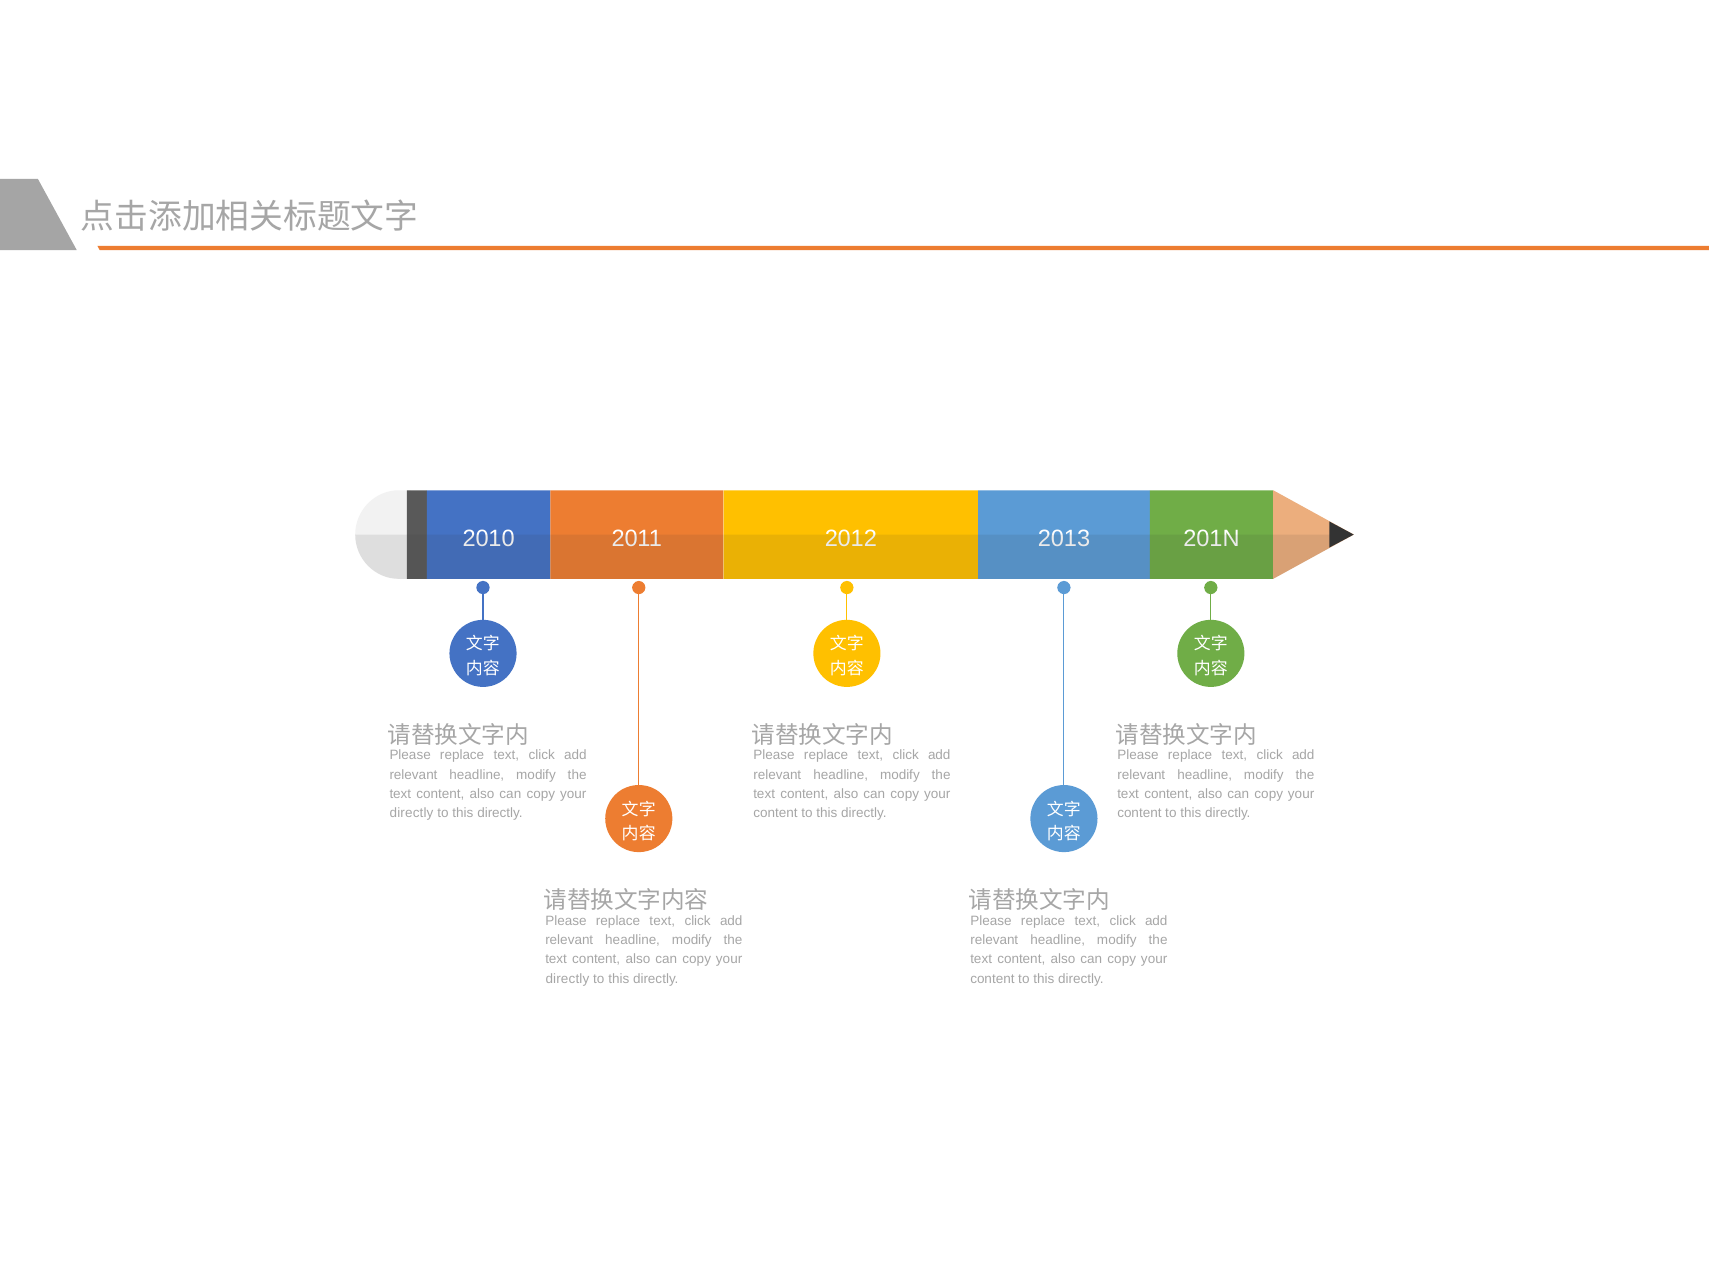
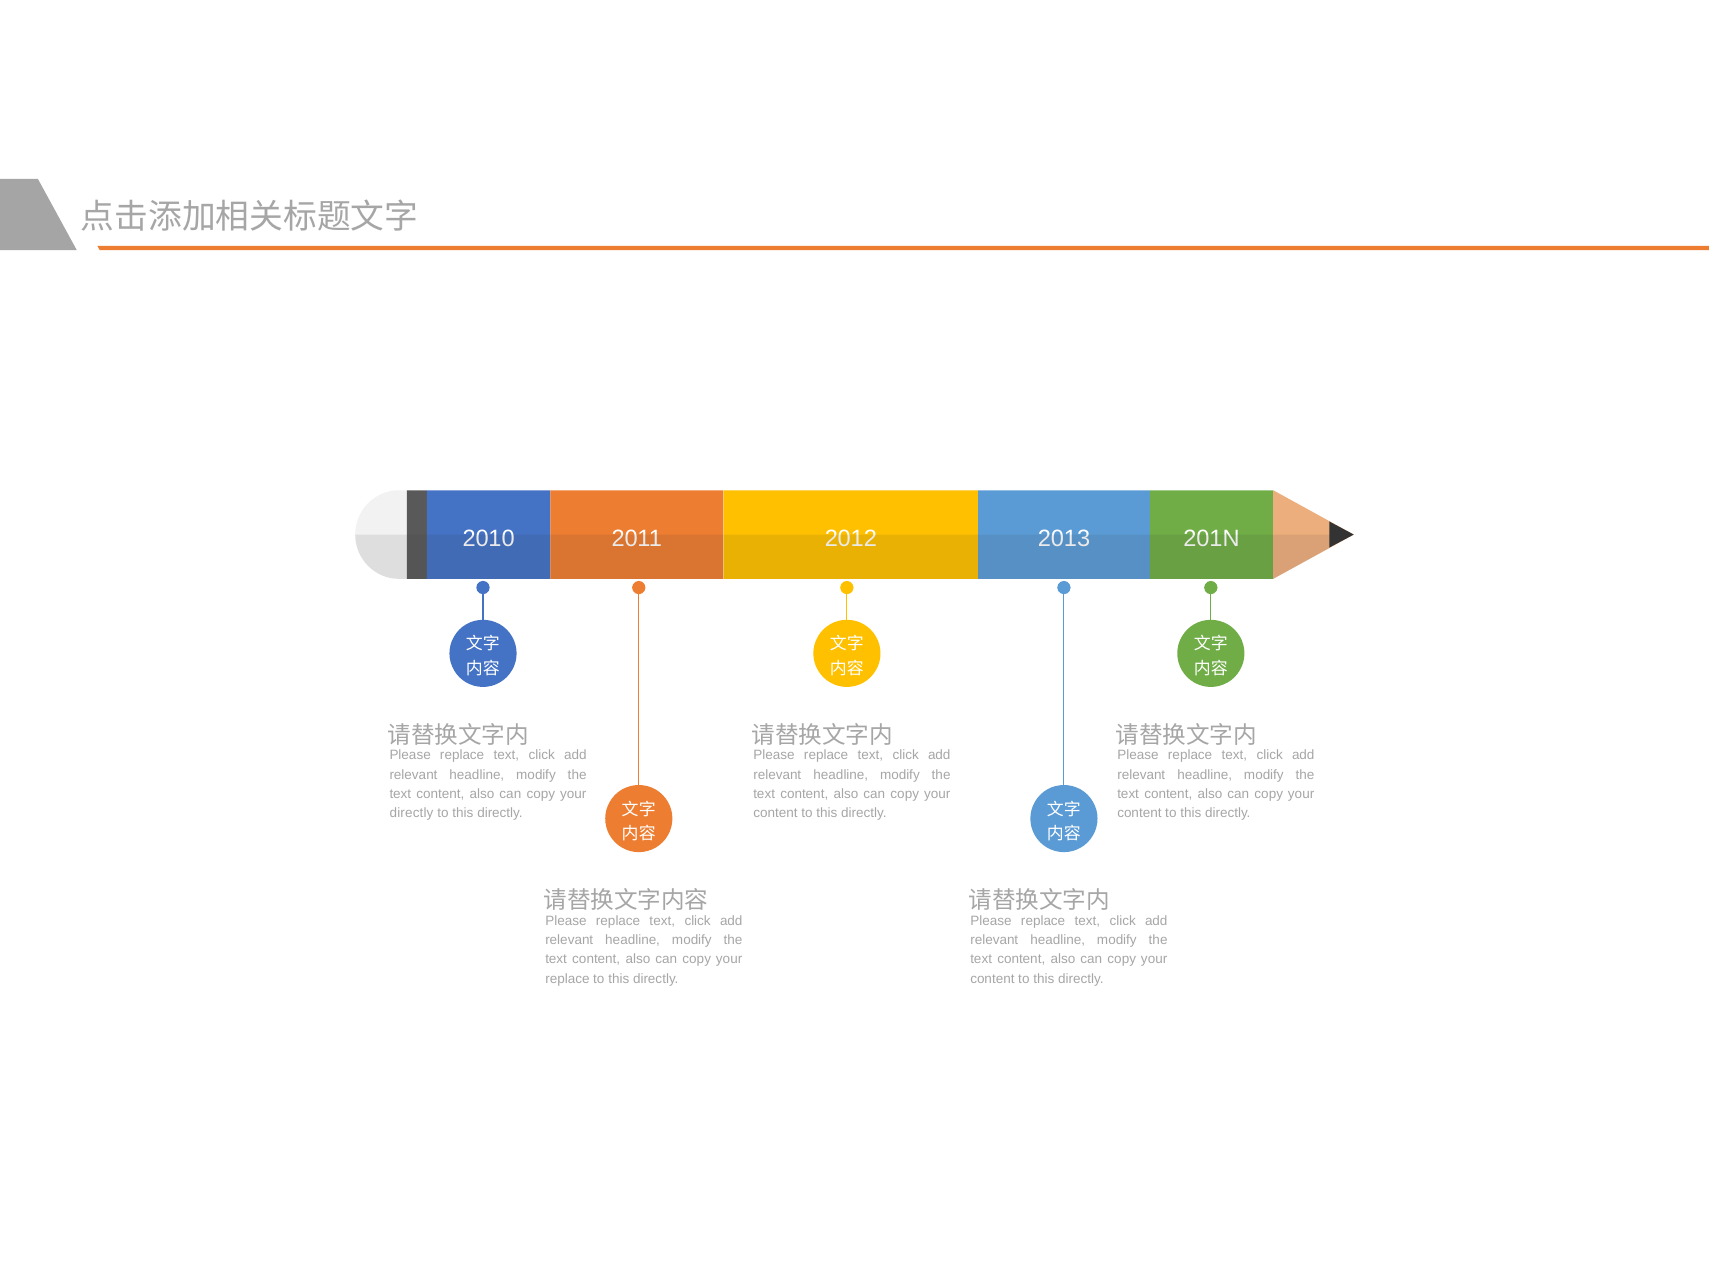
directly: directly -> replace (568, 979)
